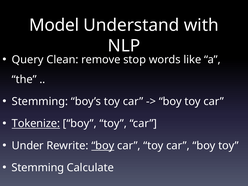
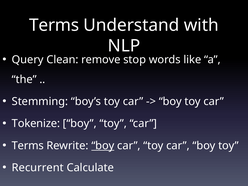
Model: Model -> Terms (54, 25)
Tokenize underline: present -> none (36, 124)
Under: Under -> Terms (28, 146)
Stemming: Stemming -> Recurrent (38, 168)
